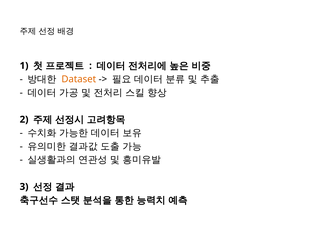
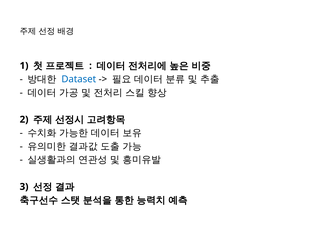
Dataset colour: orange -> blue (79, 79)
